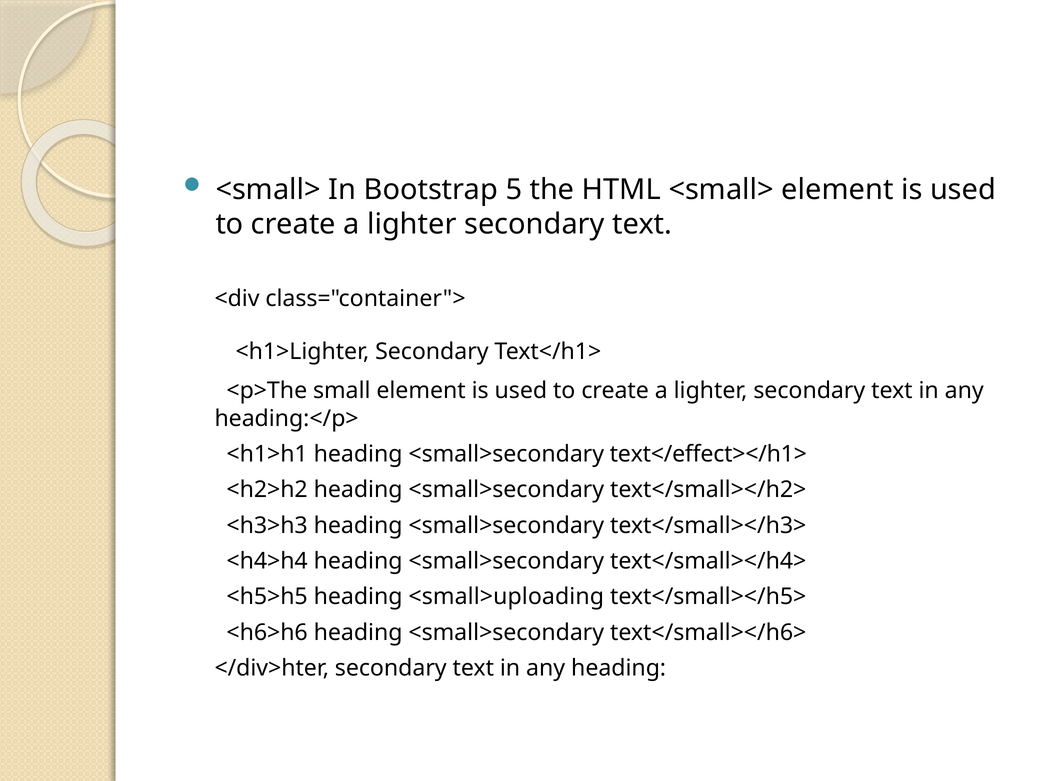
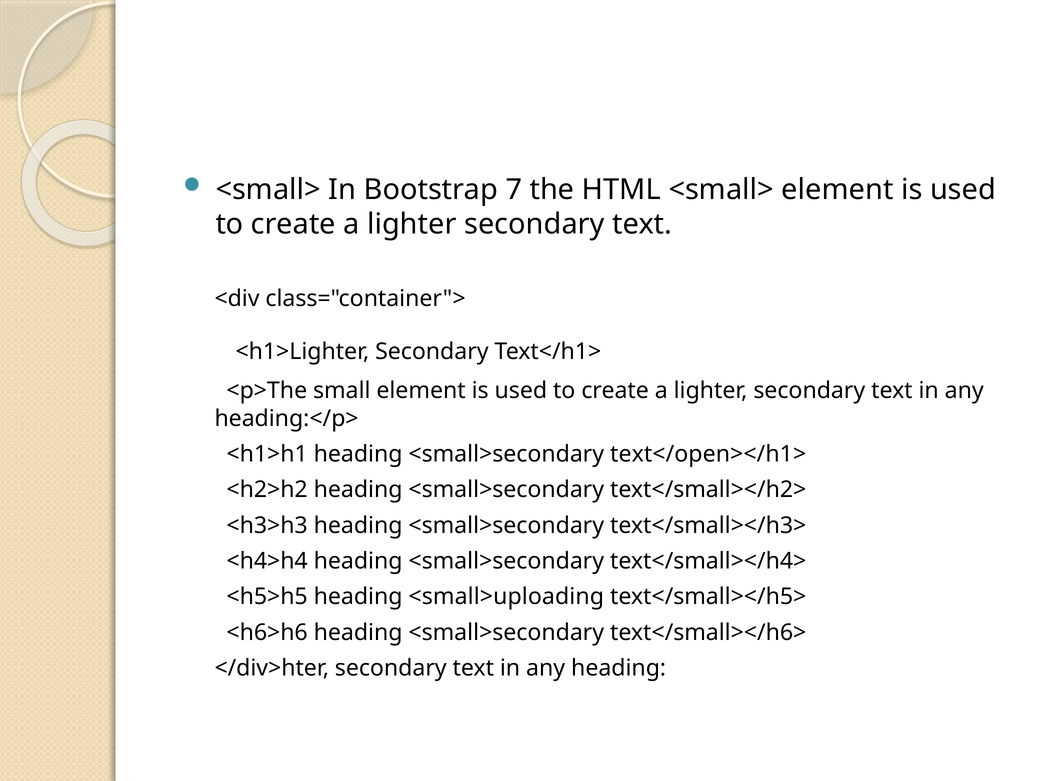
5: 5 -> 7 (514, 190)
text</effect></h1>: text</effect></h1> -> text</open></h1> (708, 454)
